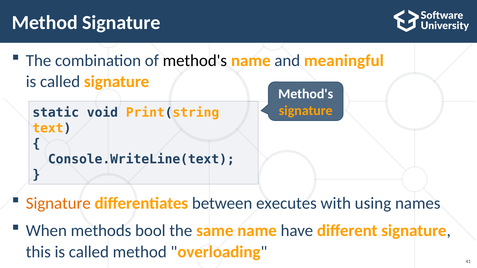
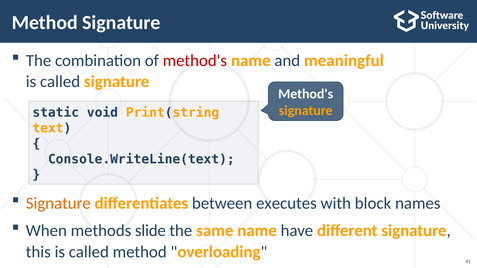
method's colour: black -> red (195, 61)
using: using -> block (373, 204)
bool: bool -> slide (150, 231)
